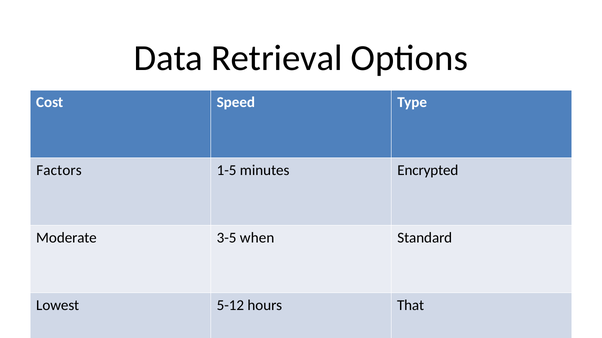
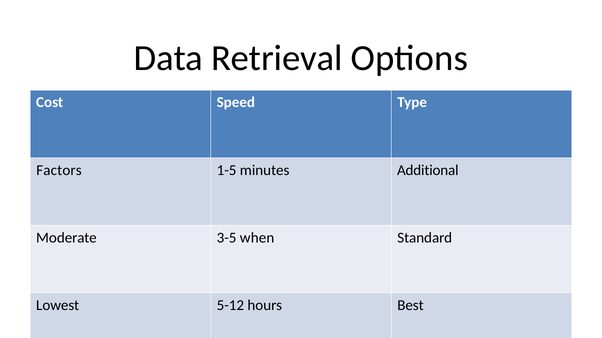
Encrypted: Encrypted -> Additional (428, 170)
That: That -> Best (410, 306)
